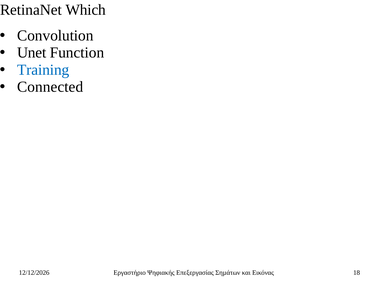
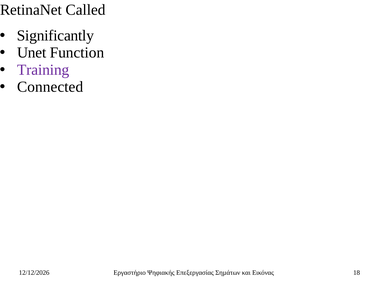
Which: Which -> Called (86, 10)
Convolution: Convolution -> Significantly (55, 35)
Training colour: blue -> purple (43, 70)
